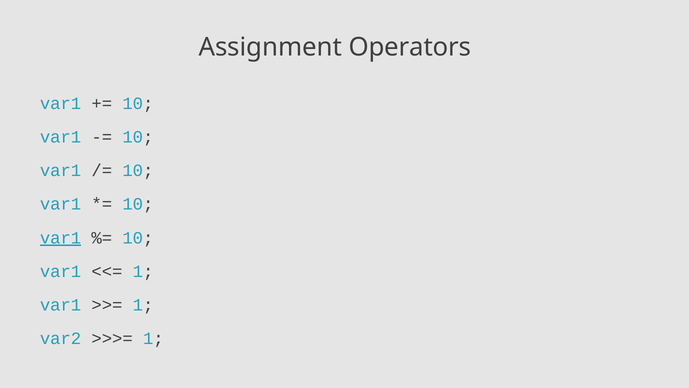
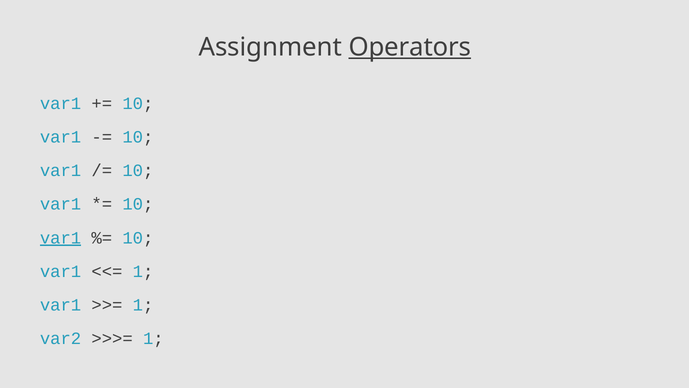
Operators underline: none -> present (410, 47)
